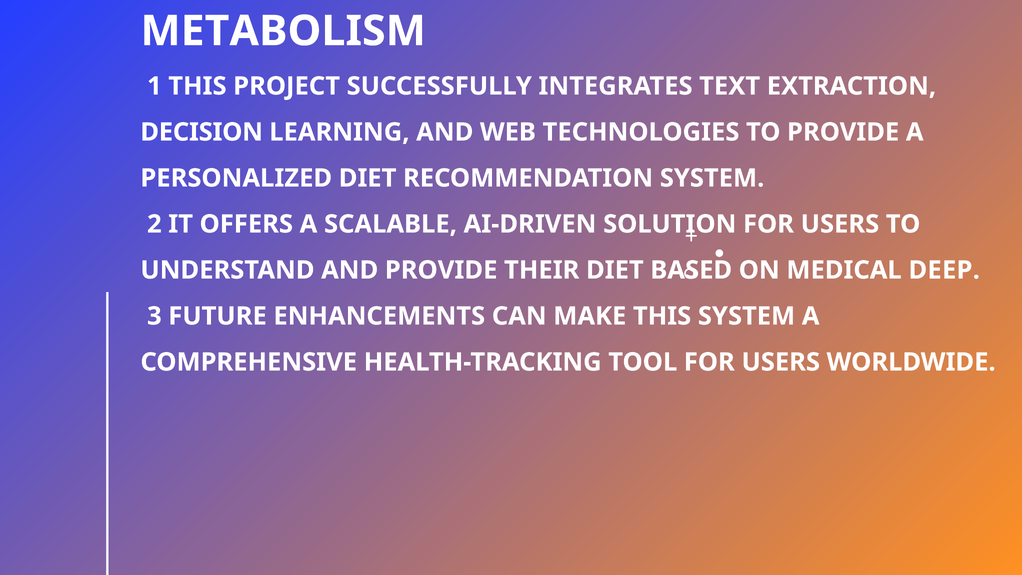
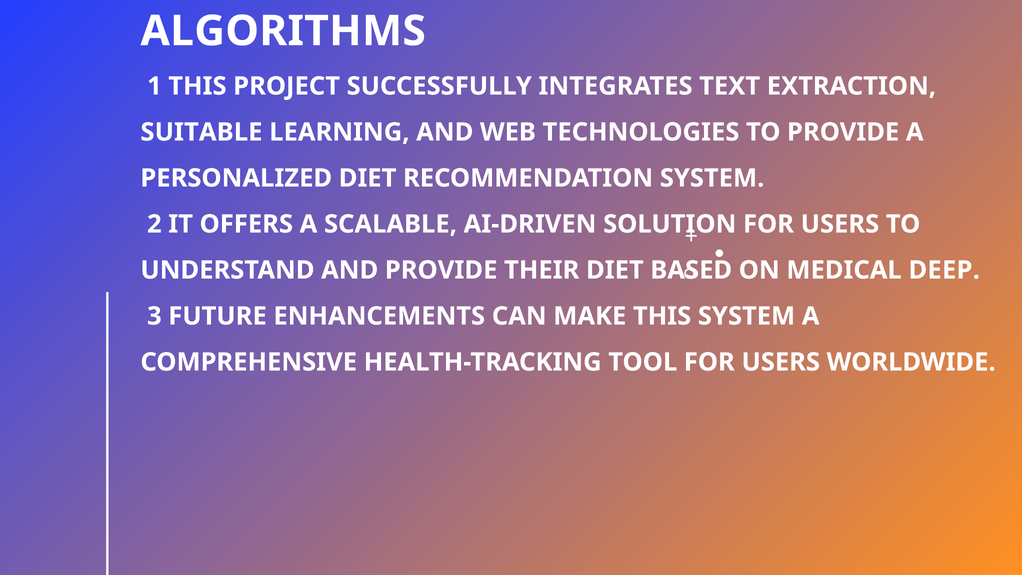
METABOLISM: METABOLISM -> ALGORITHMS (283, 31)
DECISION: DECISION -> SUITABLE (201, 132)
